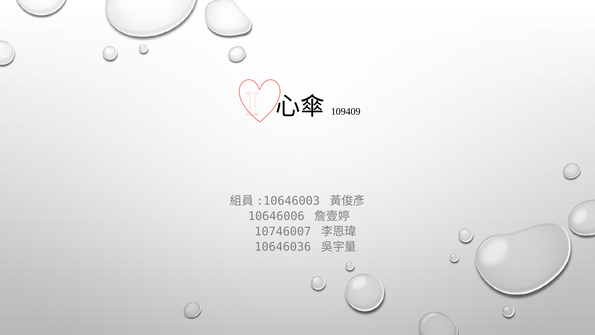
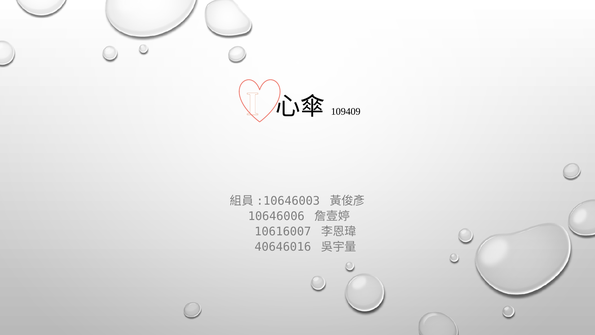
10746007: 10746007 -> 10616007 (283, 231)
10646036: 10646036 -> 40646016 (283, 247)
